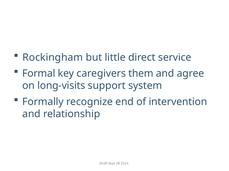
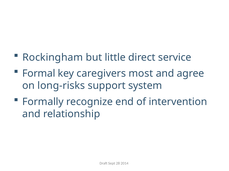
them: them -> most (141, 74)
long-visits: long-visits -> long-risks (61, 86)
